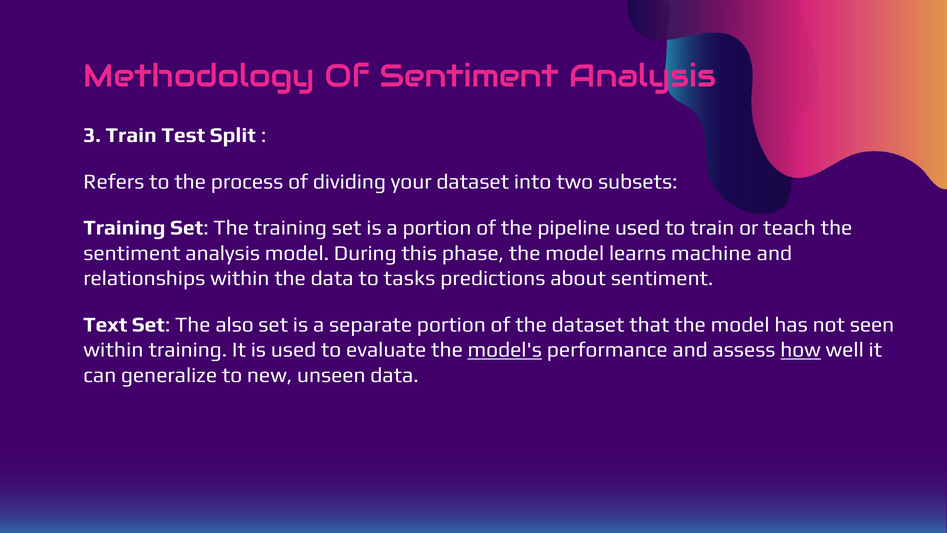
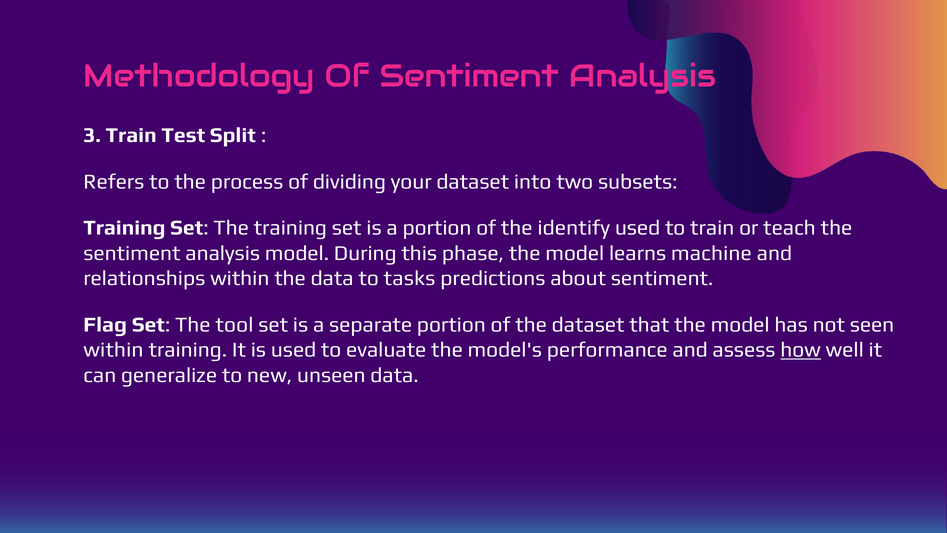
pipeline: pipeline -> identify (574, 228)
Text: Text -> Flag (105, 325)
also: also -> tool (234, 325)
model's underline: present -> none (505, 350)
